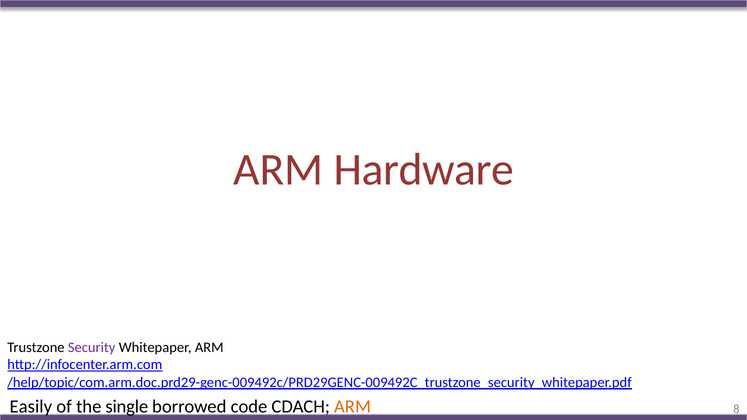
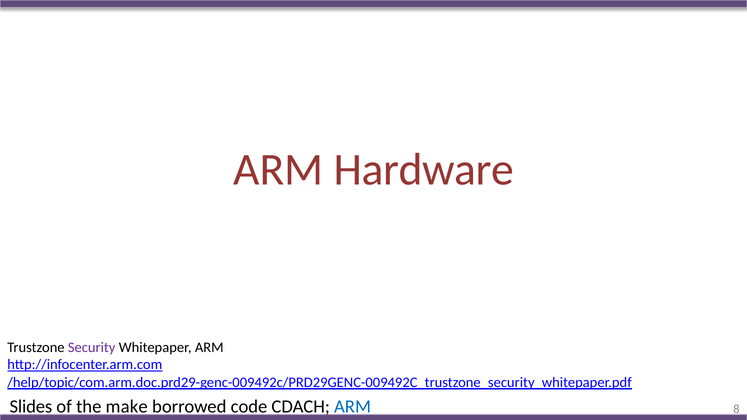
Easily: Easily -> Slides (31, 407)
single: single -> make (127, 407)
ARM colour: orange -> blue (353, 407)
